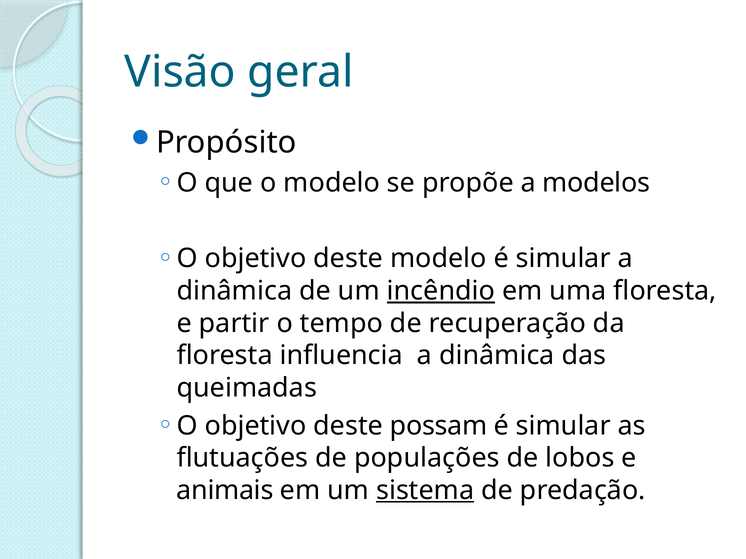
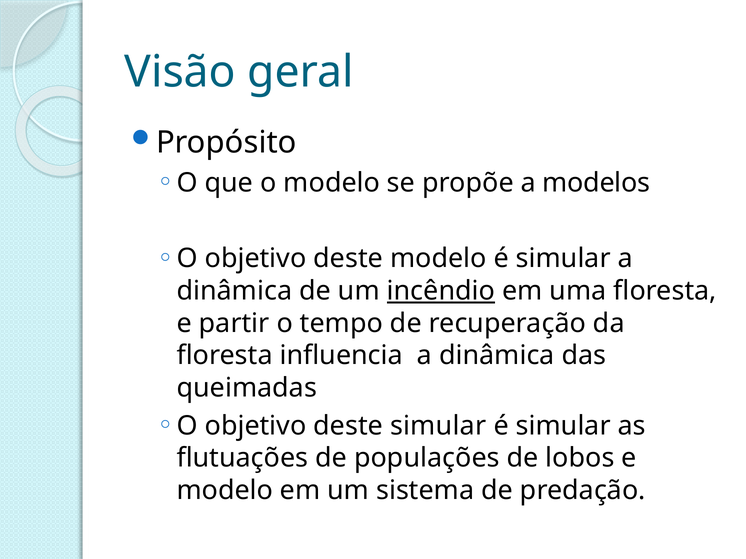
deste possam: possam -> simular (438, 426)
animais: animais -> modelo (225, 491)
sistema underline: present -> none (425, 491)
